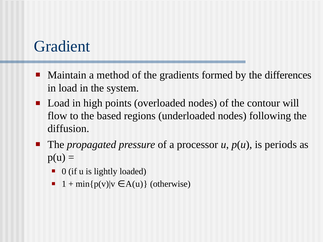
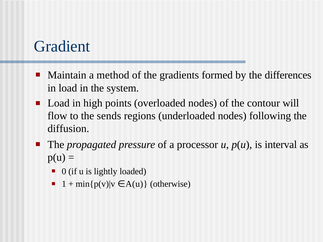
based: based -> sends (109, 116)
periods: periods -> interval (281, 145)
